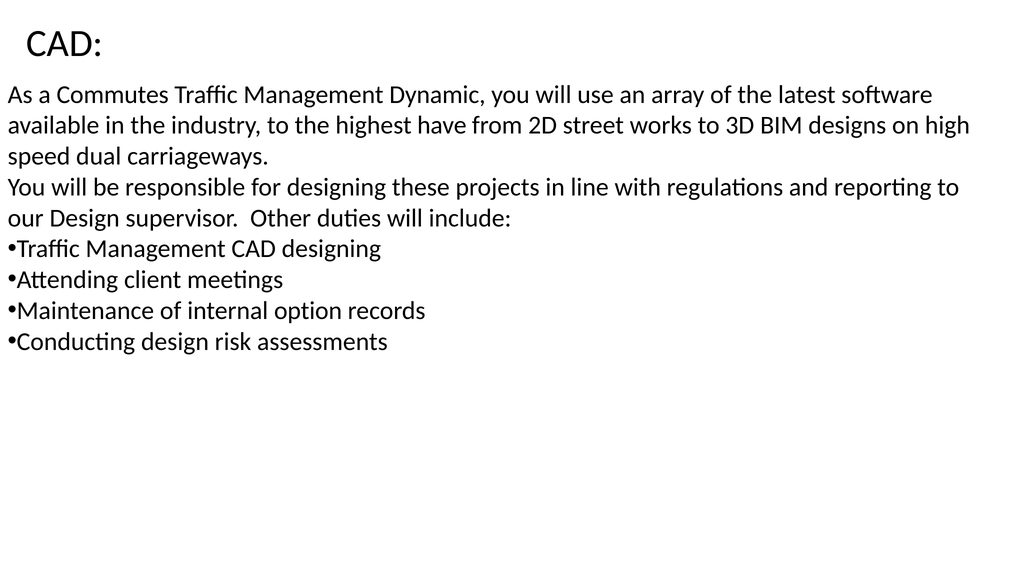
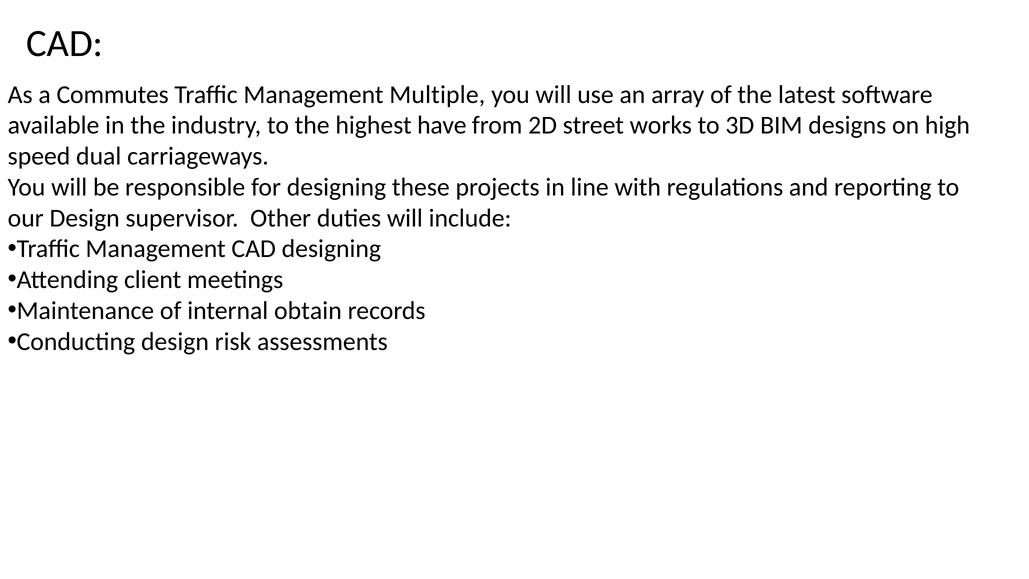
Dynamic: Dynamic -> Multiple (437, 95)
option: option -> obtain (308, 311)
